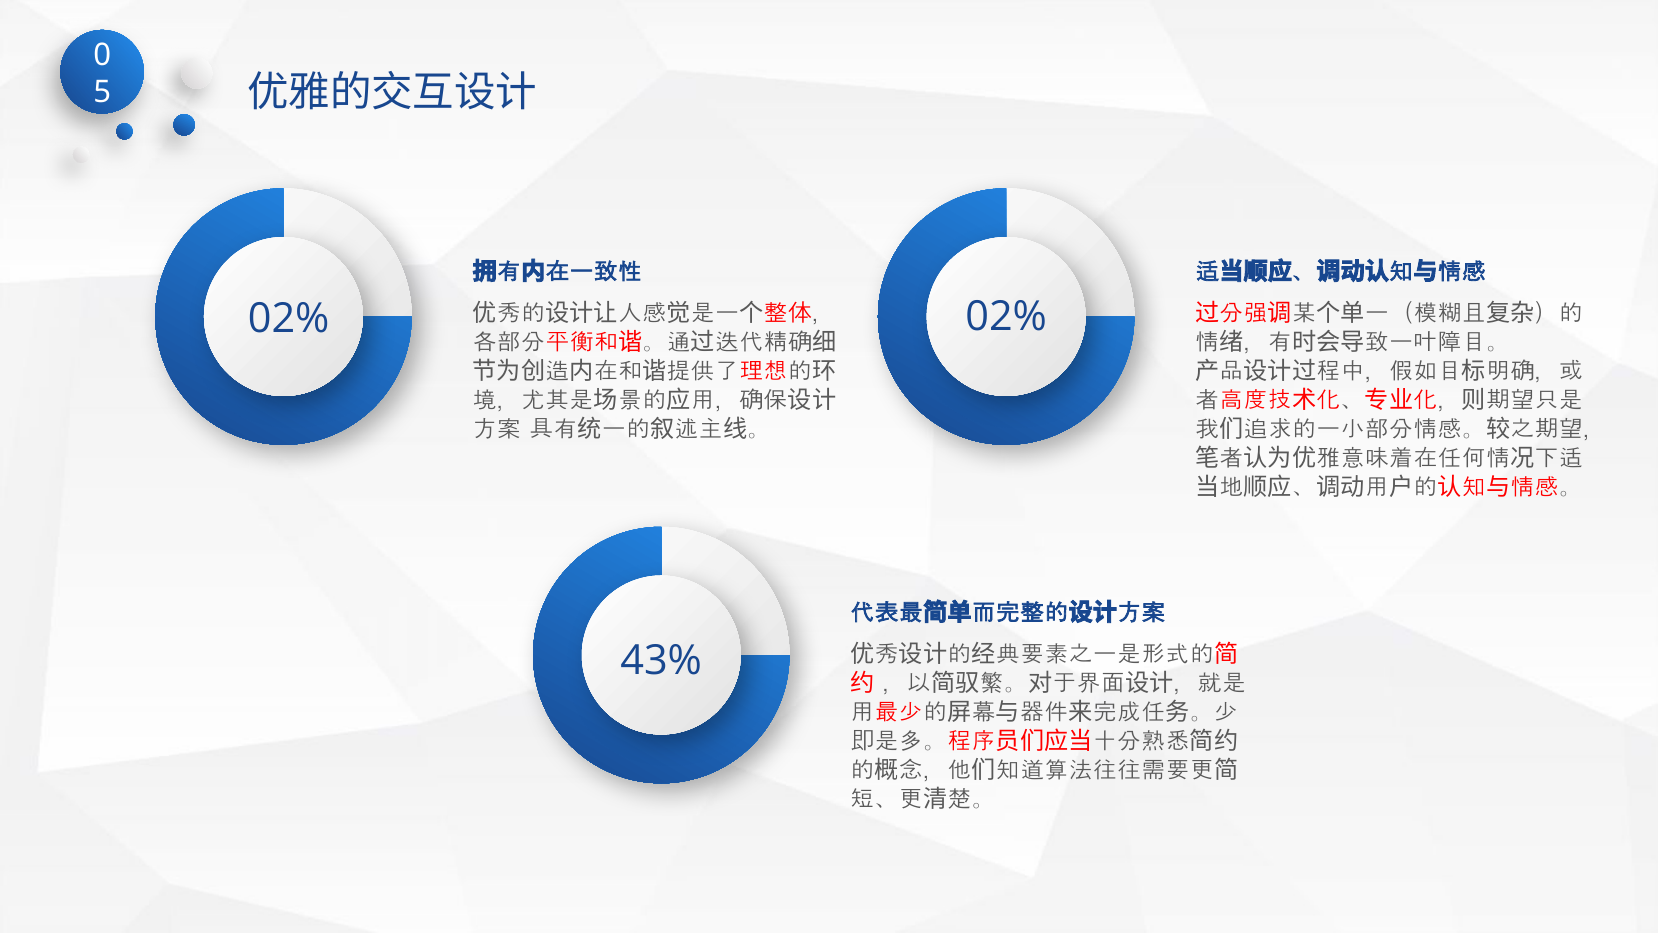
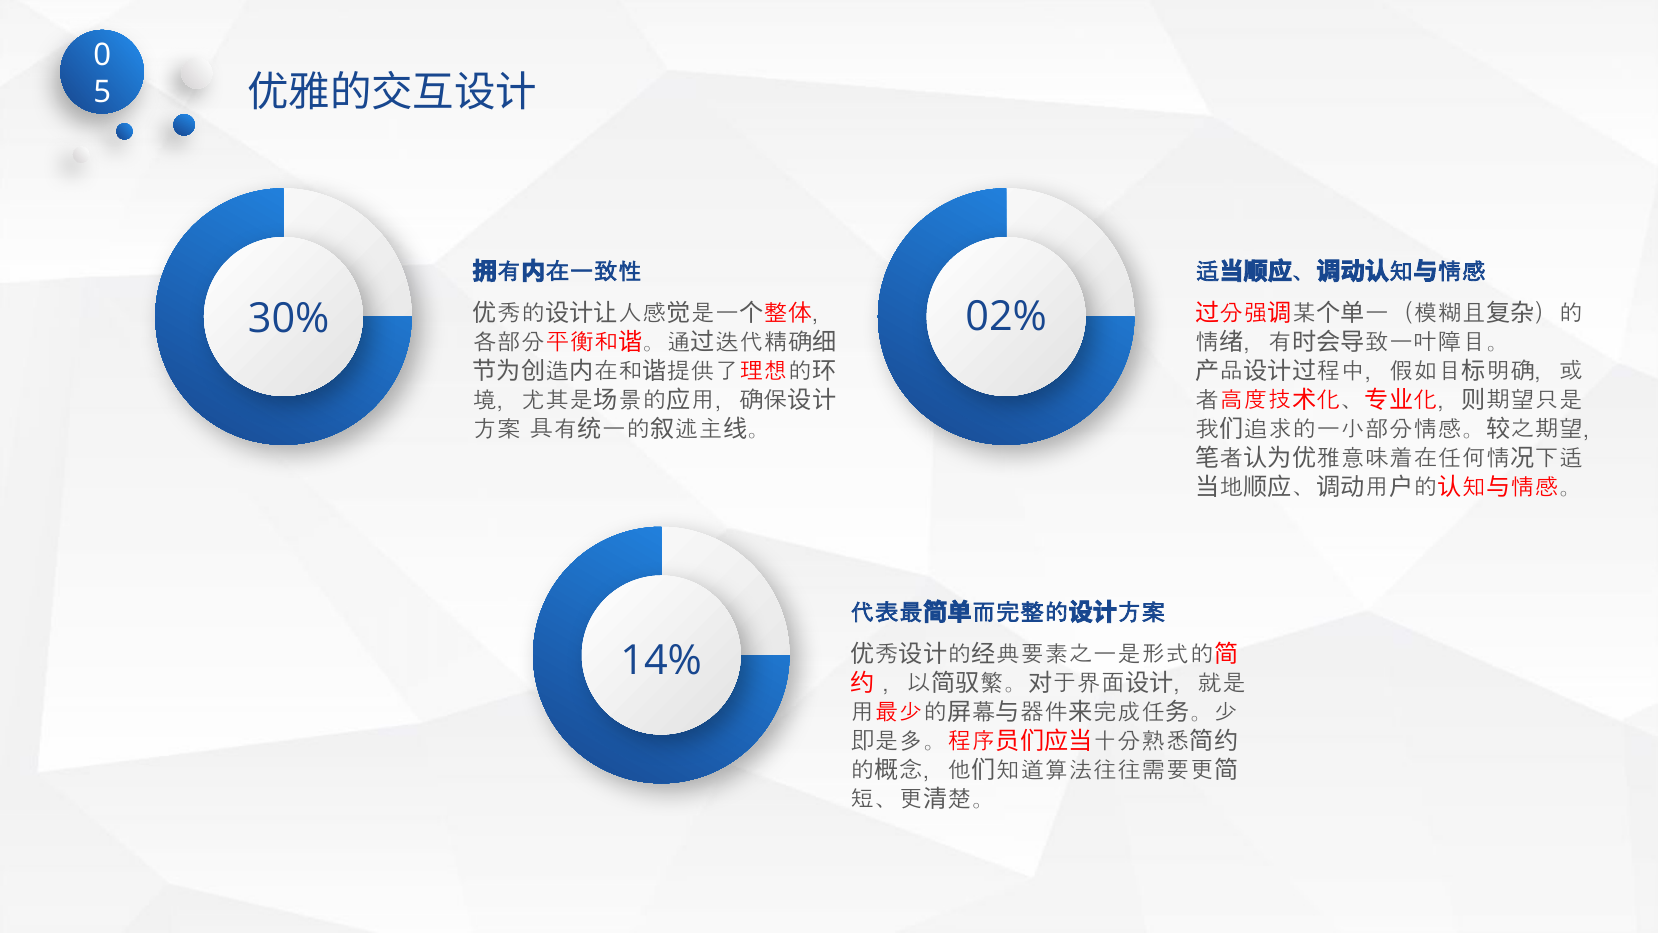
02%: 02% -> 30% (289, 319)
43%: 43% -> 14% (661, 660)
